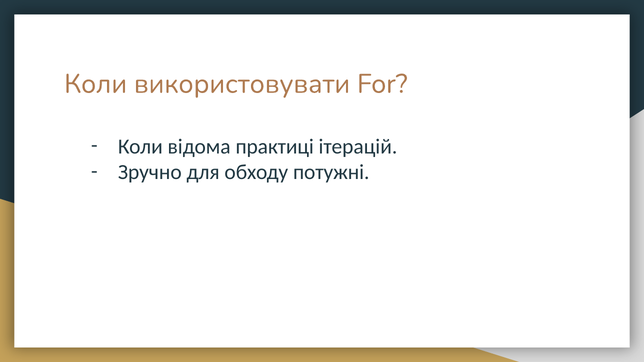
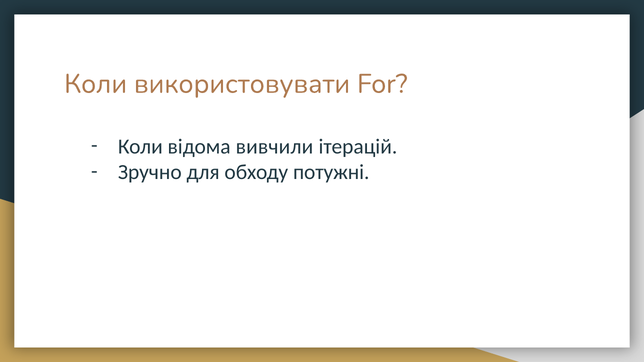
практиці: практиці -> вивчили (274, 147)
